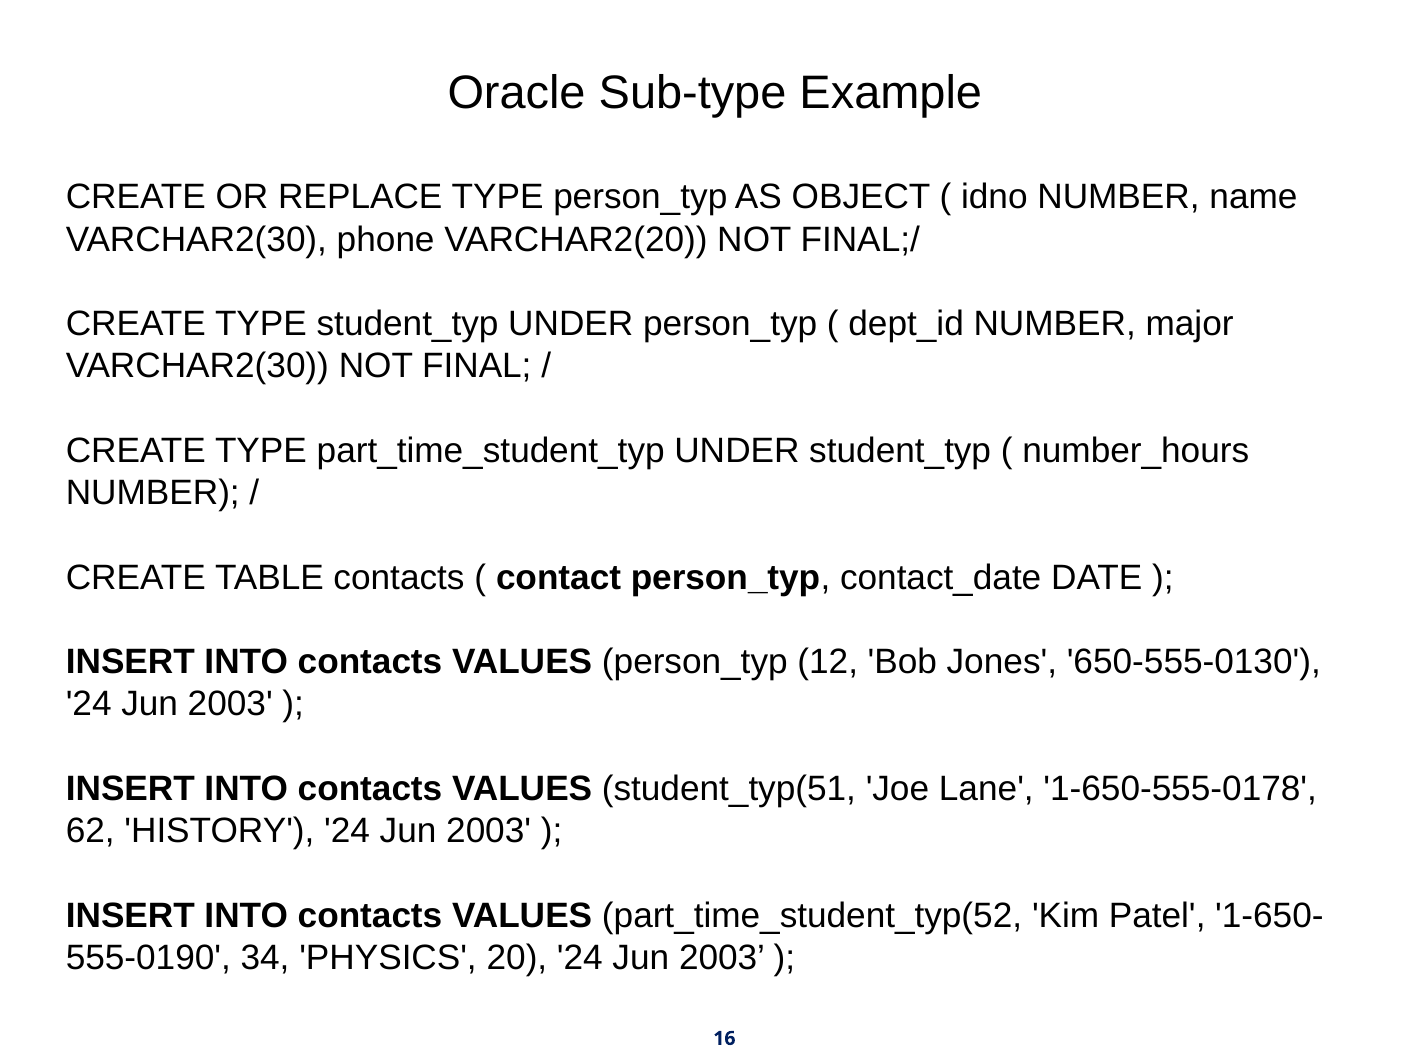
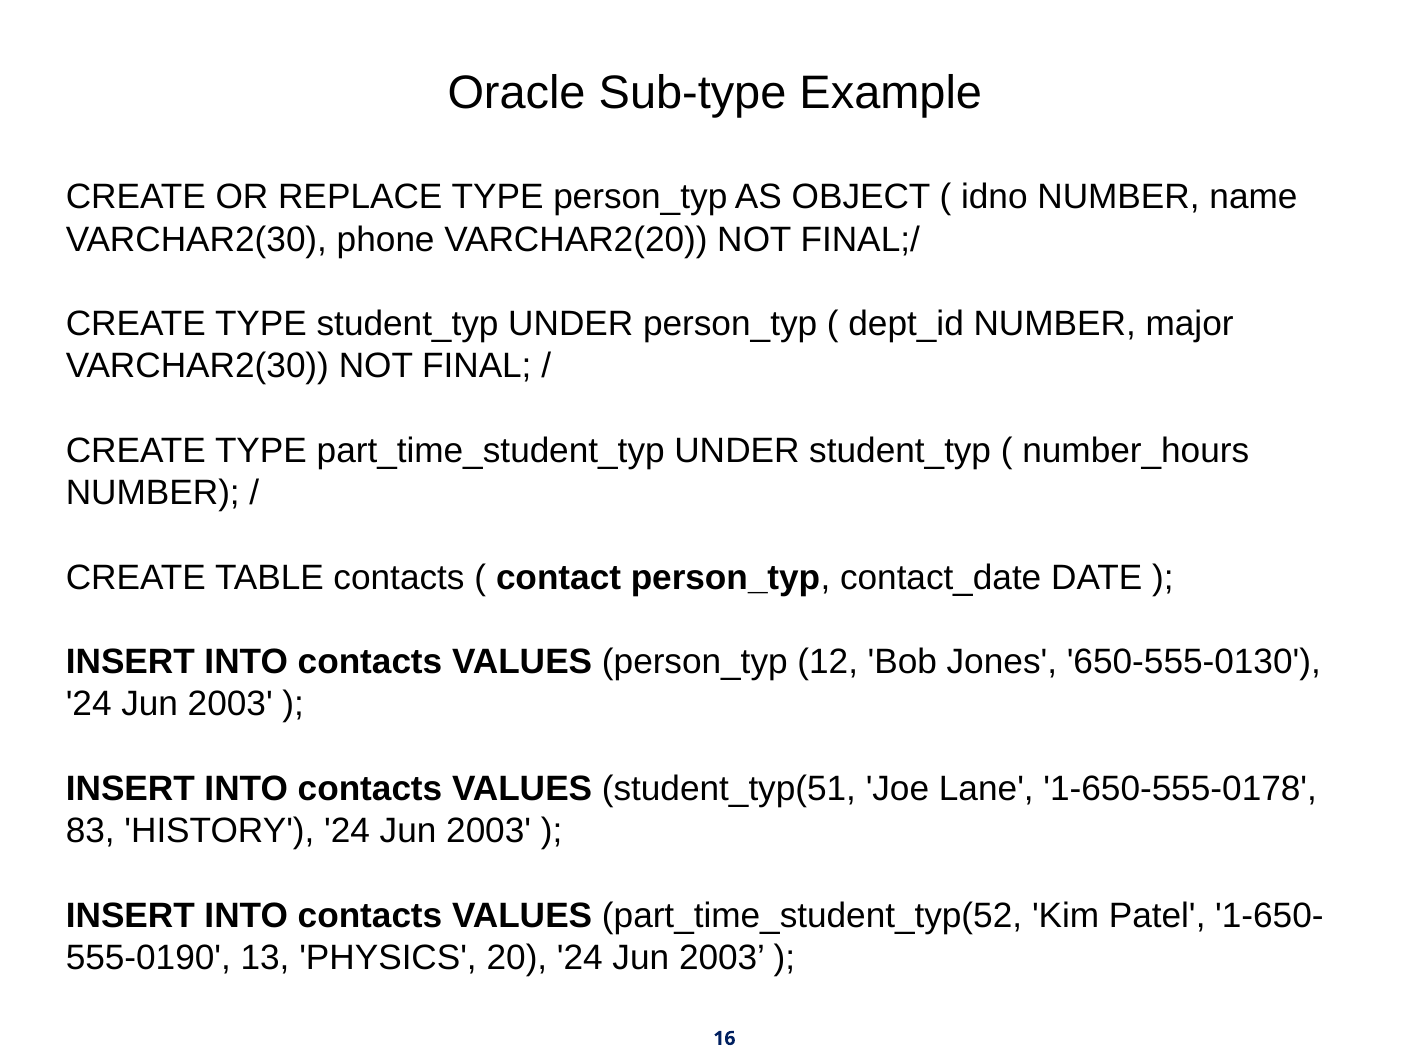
62: 62 -> 83 (90, 831)
34: 34 -> 13 (265, 958)
